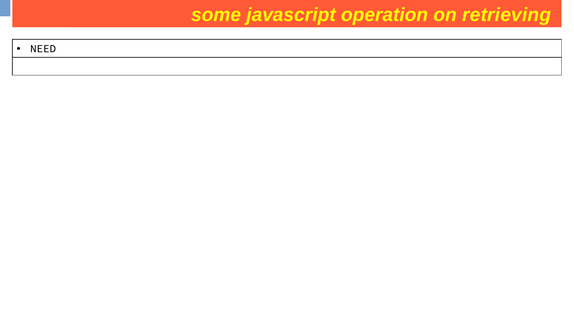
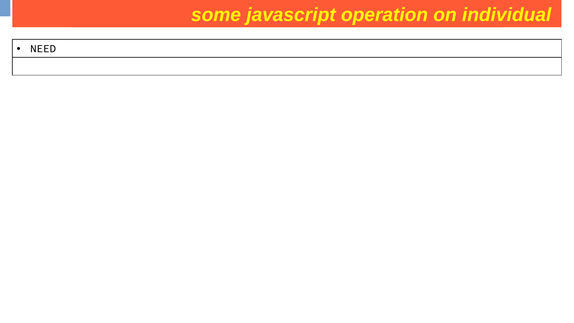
retrieving: retrieving -> individual (507, 15)
